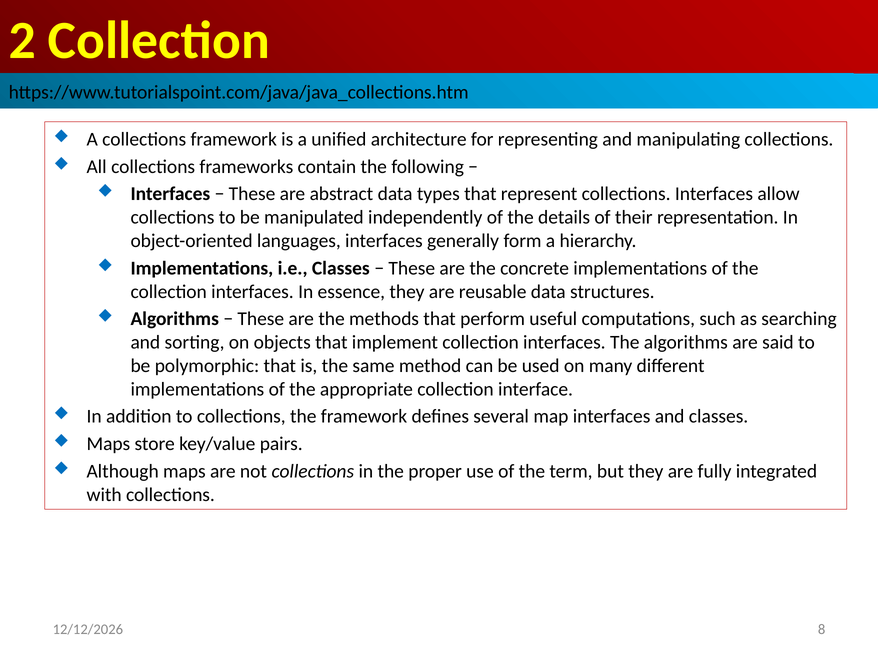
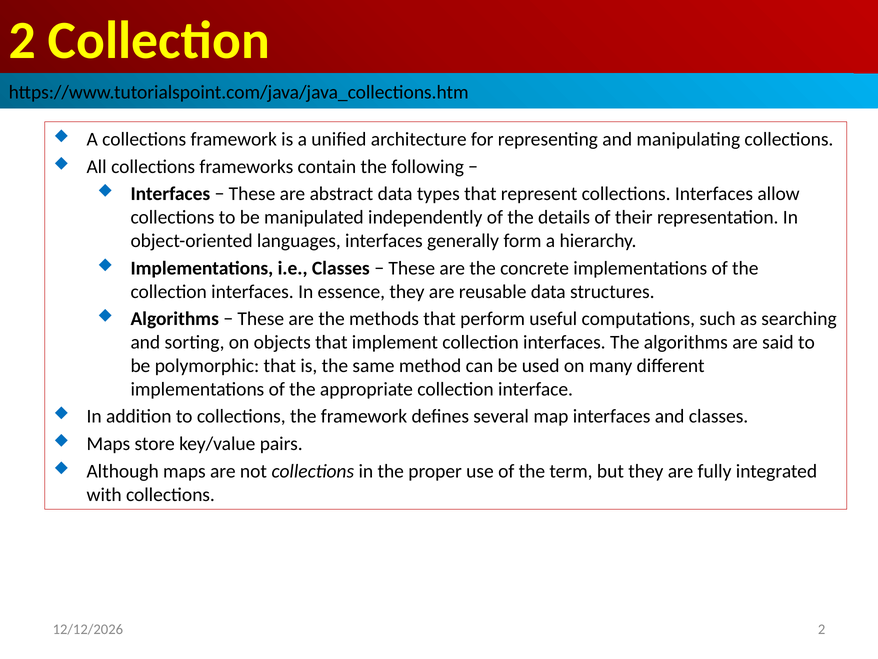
8: 8 -> 2 (822, 629)
